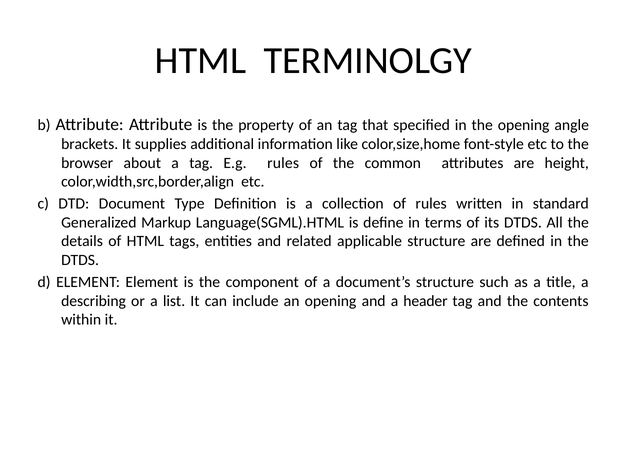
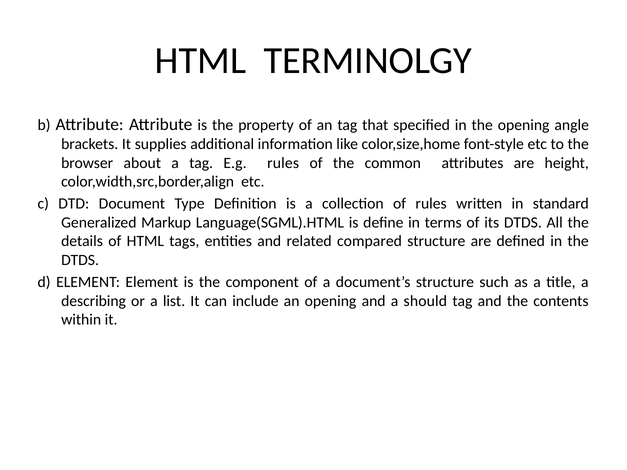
applicable: applicable -> compared (370, 241)
header: header -> should (425, 301)
